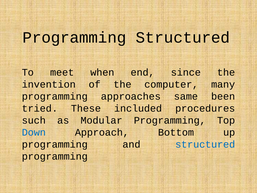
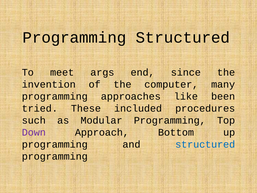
when: when -> args (102, 72)
same: same -> like (186, 96)
Down colour: blue -> purple (34, 132)
